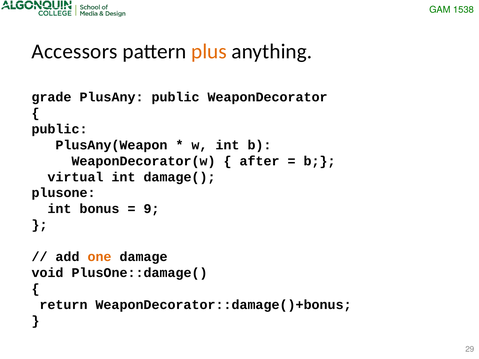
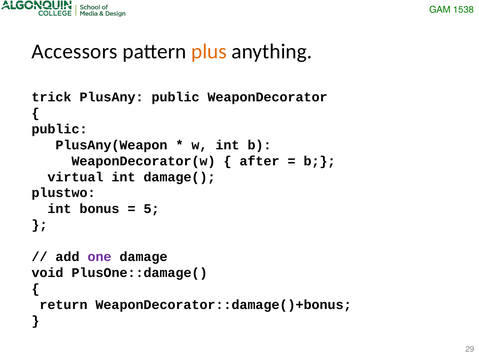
grade: grade -> trick (51, 97)
plusone: plusone -> plustwo (64, 193)
9: 9 -> 5 (151, 209)
one colour: orange -> purple (99, 257)
